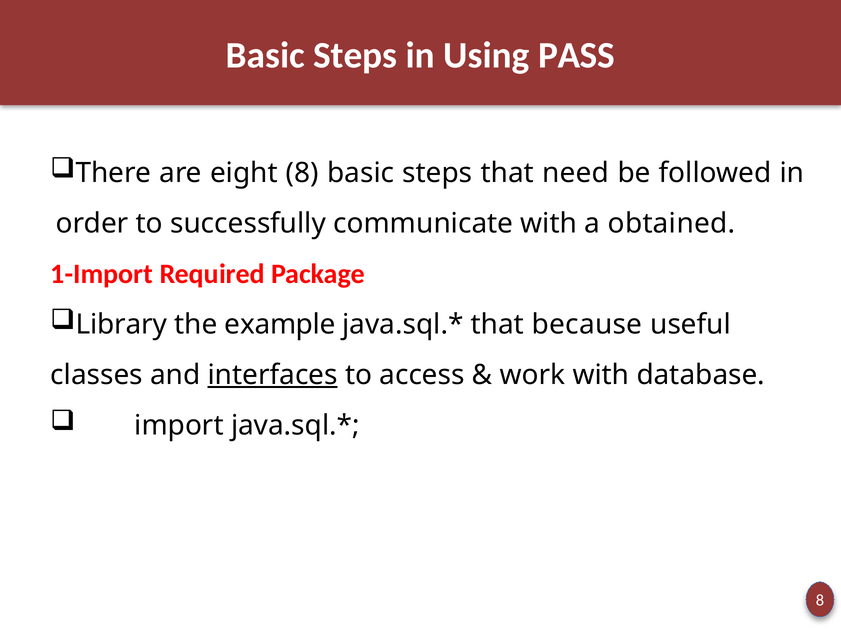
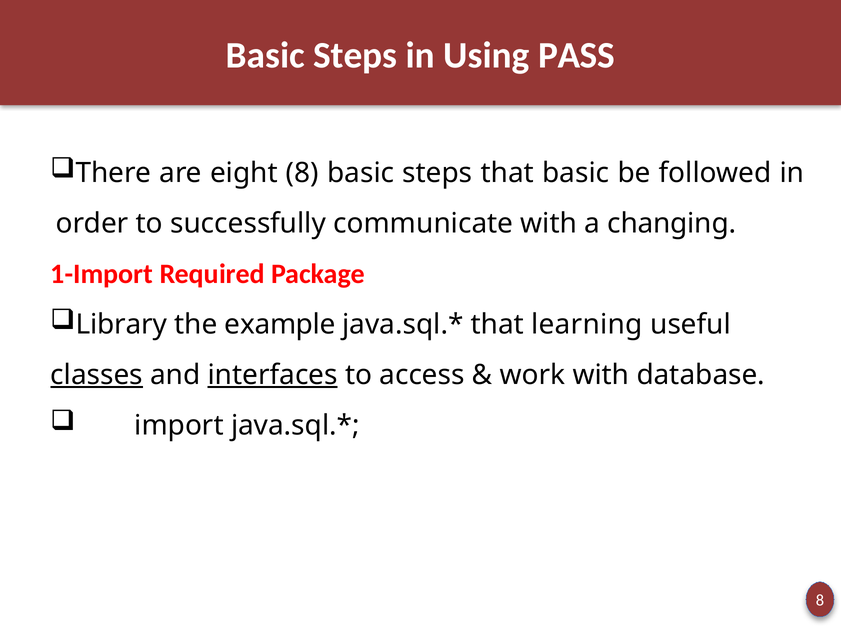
that need: need -> basic (576, 173)
obtained: obtained -> changing (672, 223)
because: because -> learning (587, 324)
classes underline: none -> present (97, 375)
